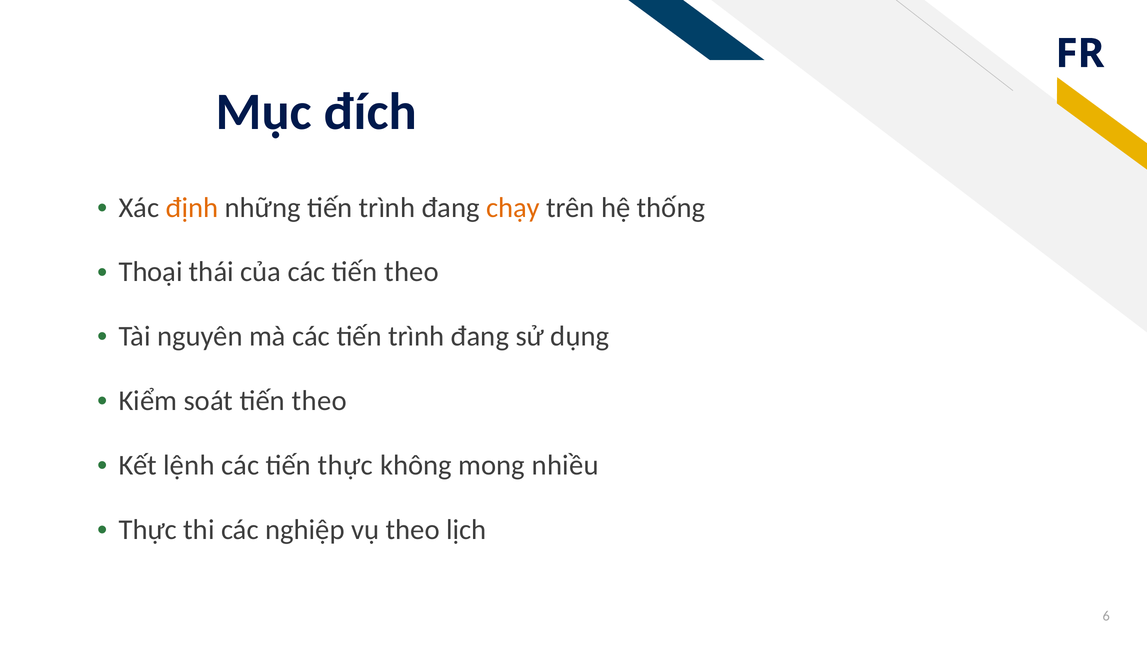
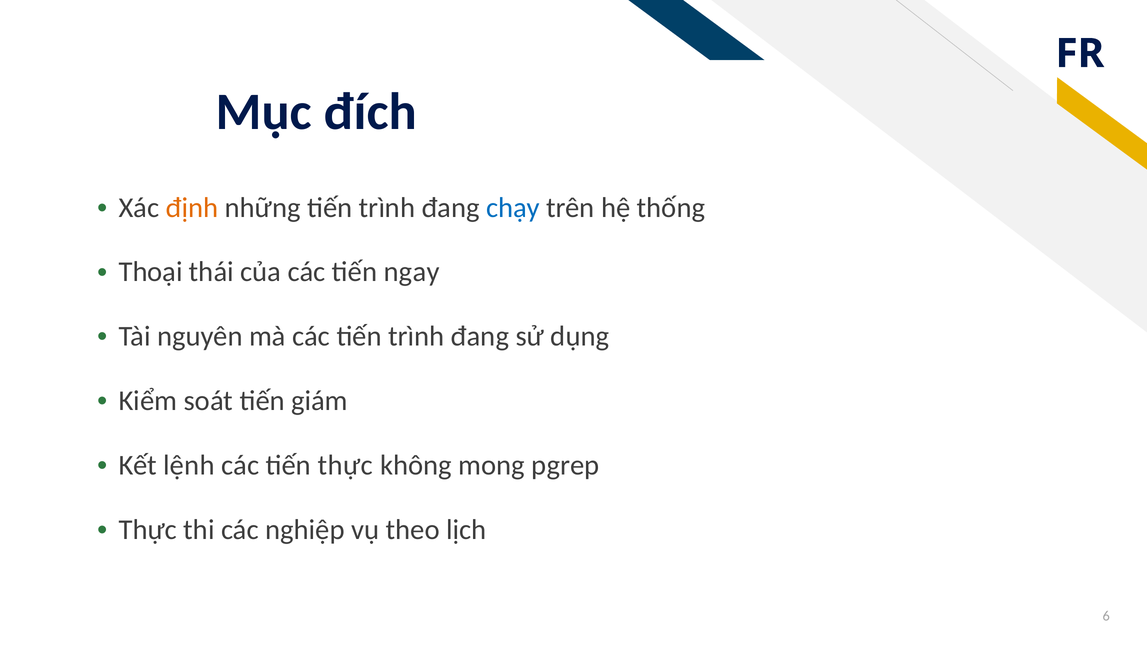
chạy colour: orange -> blue (513, 208)
các tiến theo: theo -> ngay (412, 272)
soát tiến theo: theo -> giám (320, 401)
nhiều: nhiều -> pgrep (565, 465)
